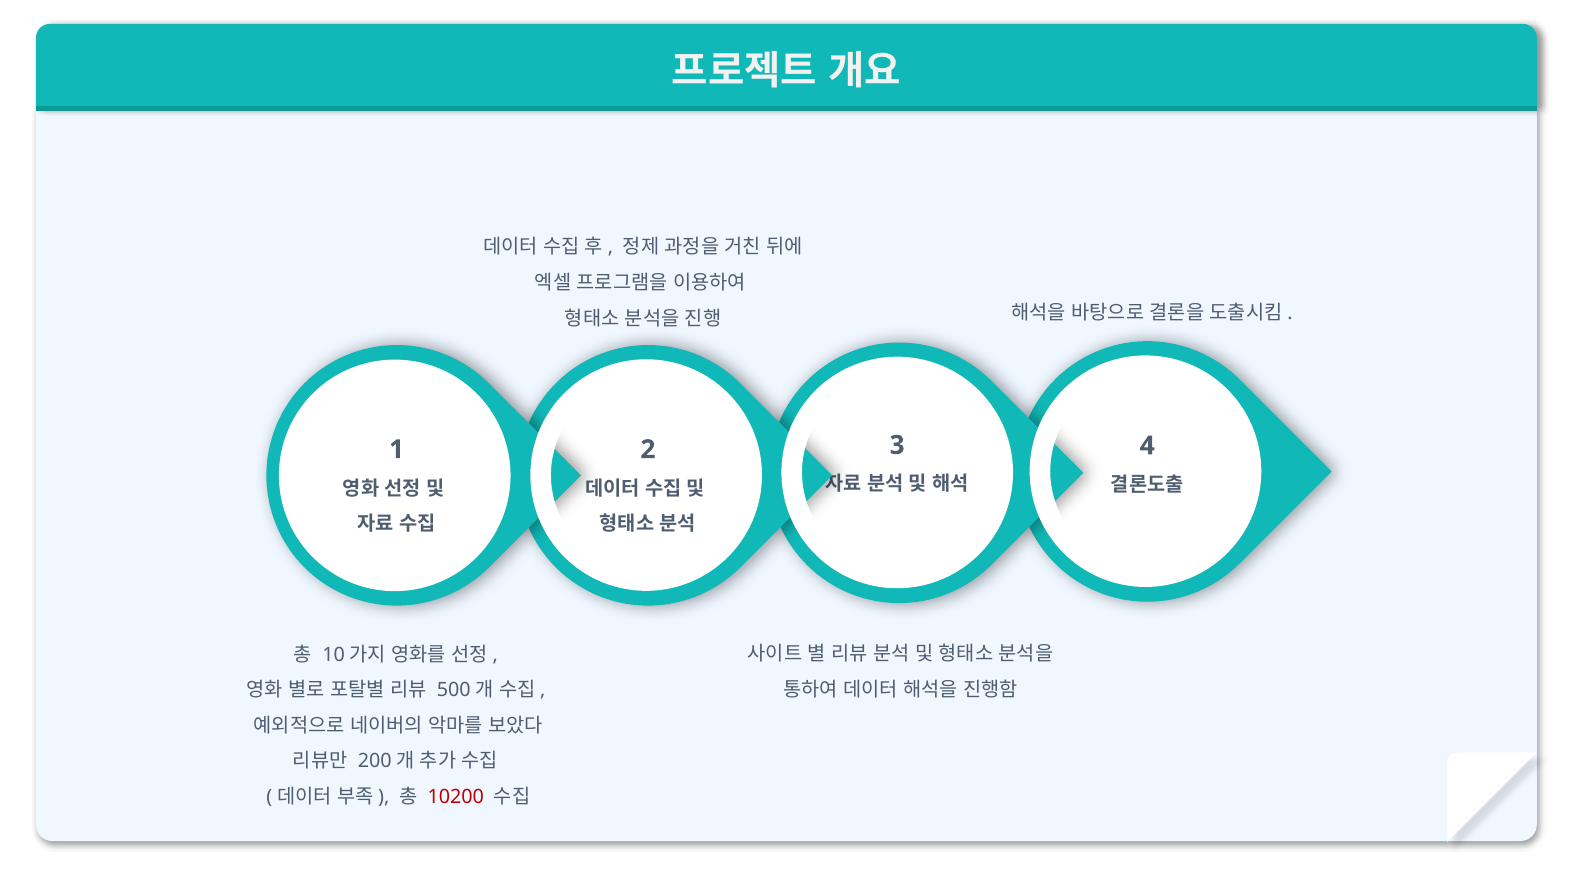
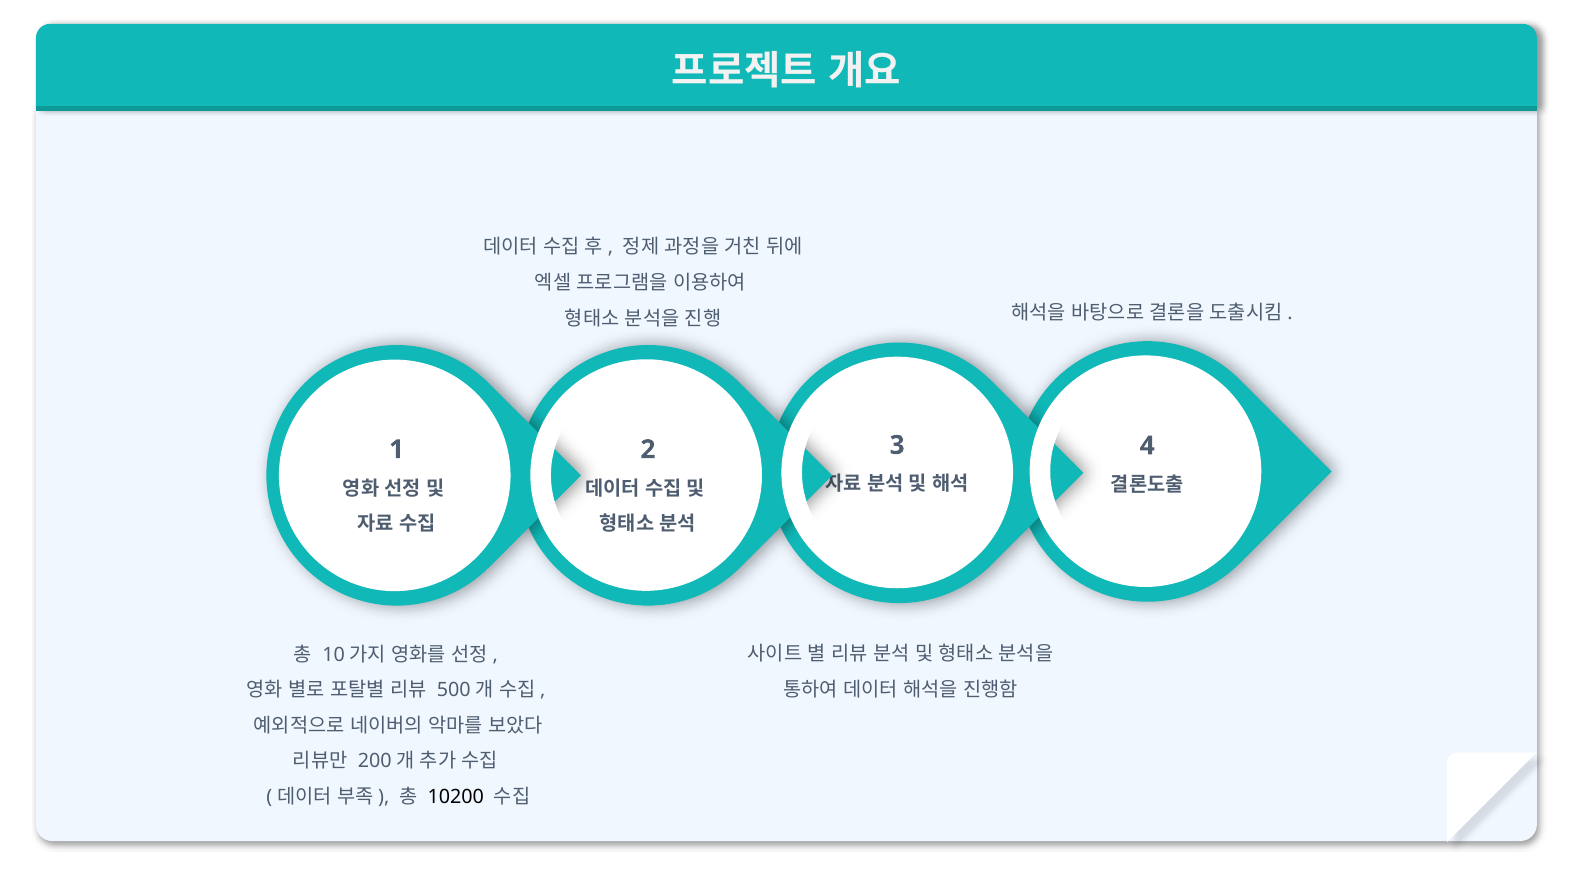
10200 colour: red -> black (456, 797)
